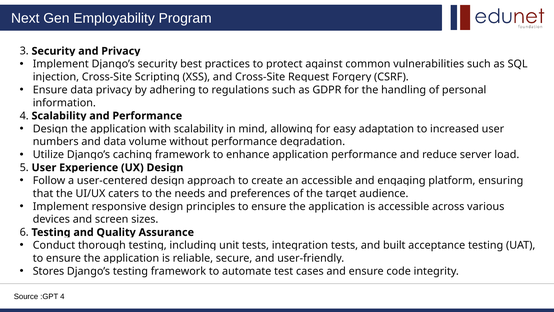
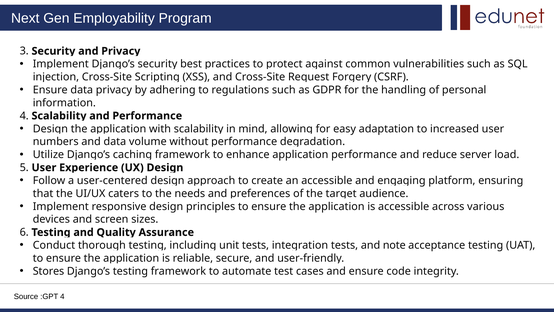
built: built -> note (394, 245)
